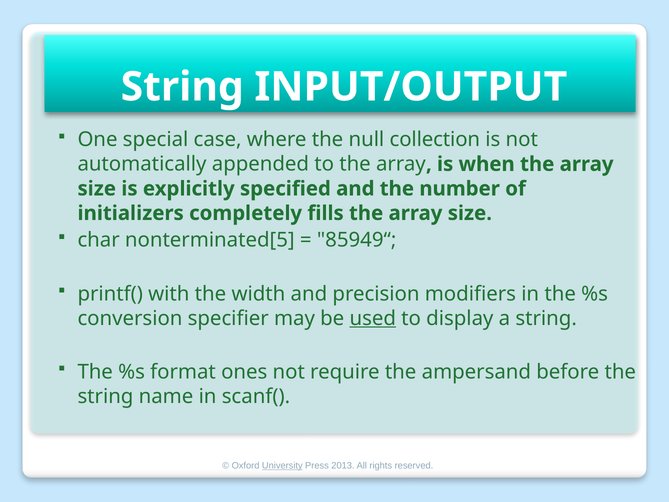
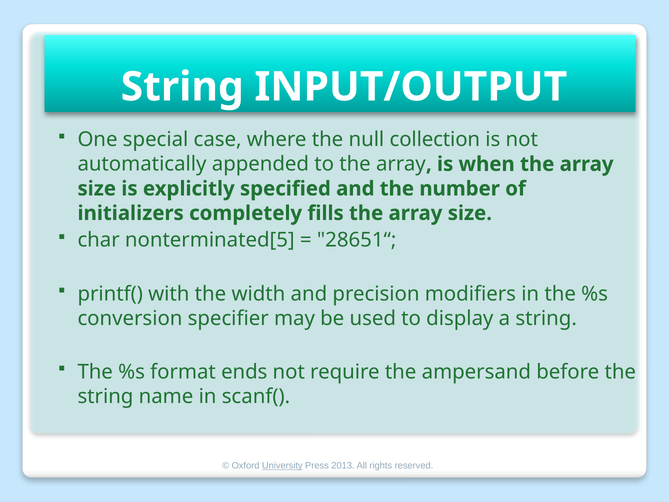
85949“: 85949“ -> 28651“ (357, 240)
used underline: present -> none (373, 318)
ones: ones -> ends (244, 372)
